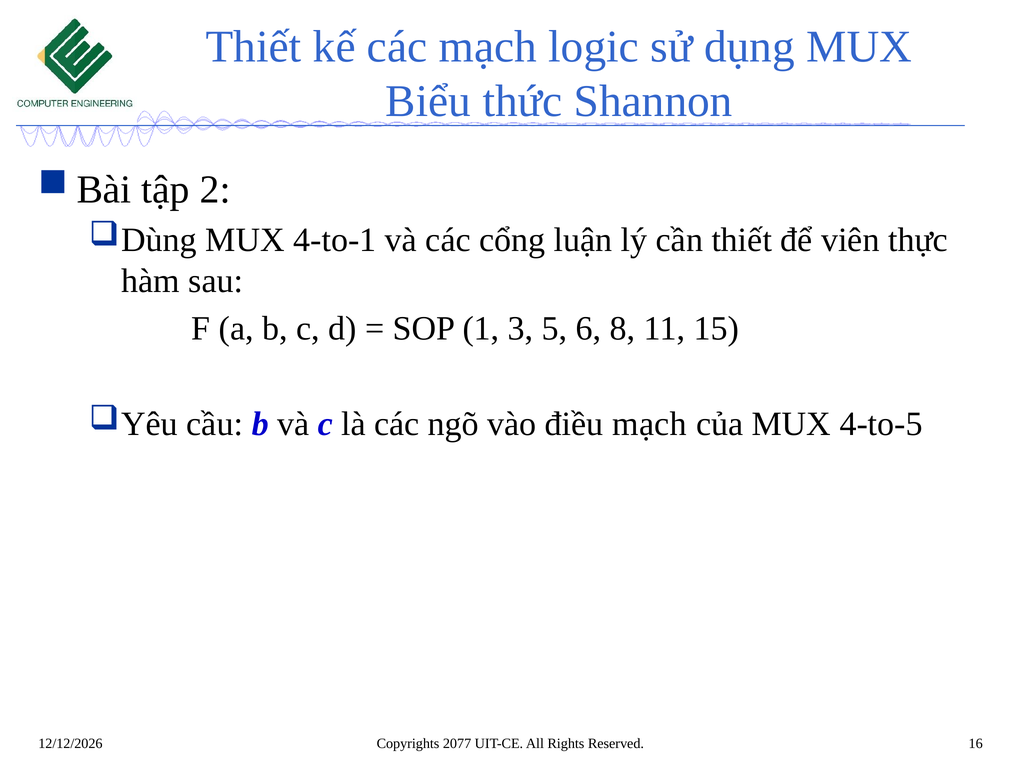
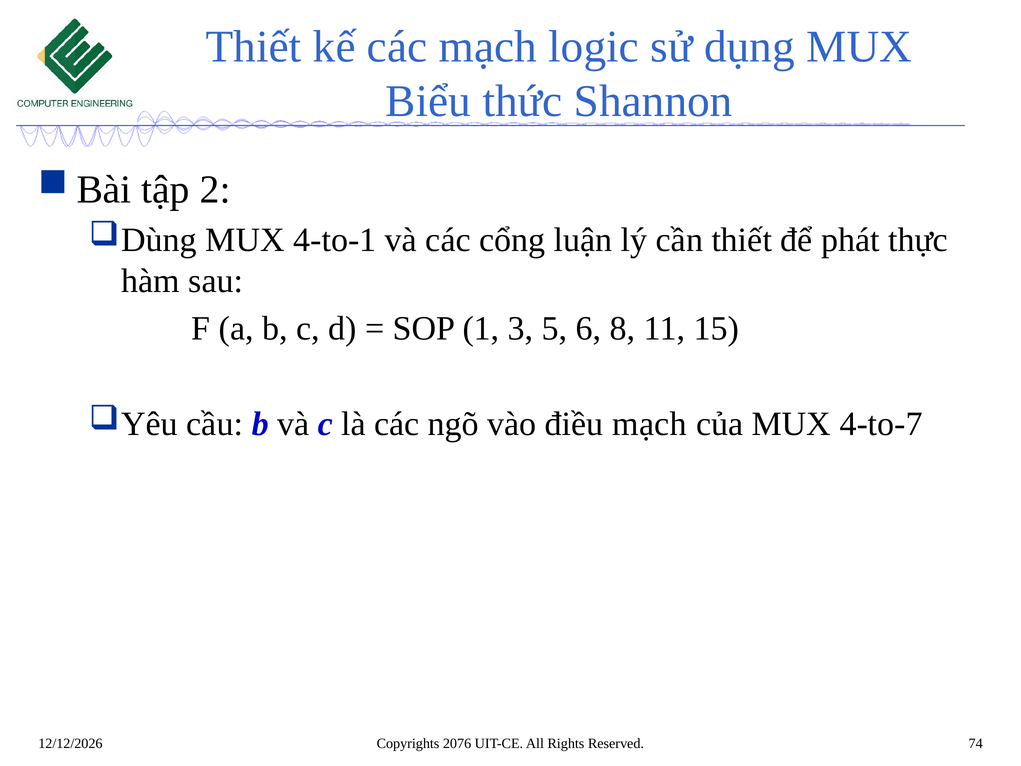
viên: viên -> phát (850, 240)
4-to-5: 4-to-5 -> 4-to-7 (881, 424)
2077: 2077 -> 2076 (457, 743)
16: 16 -> 74 (976, 743)
